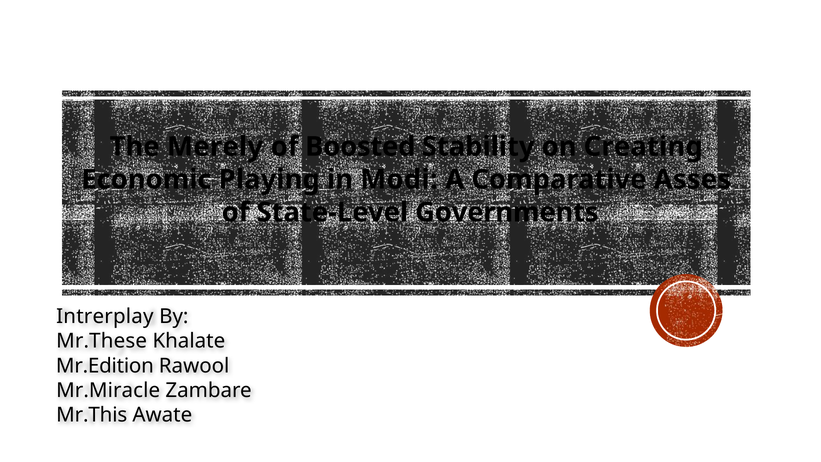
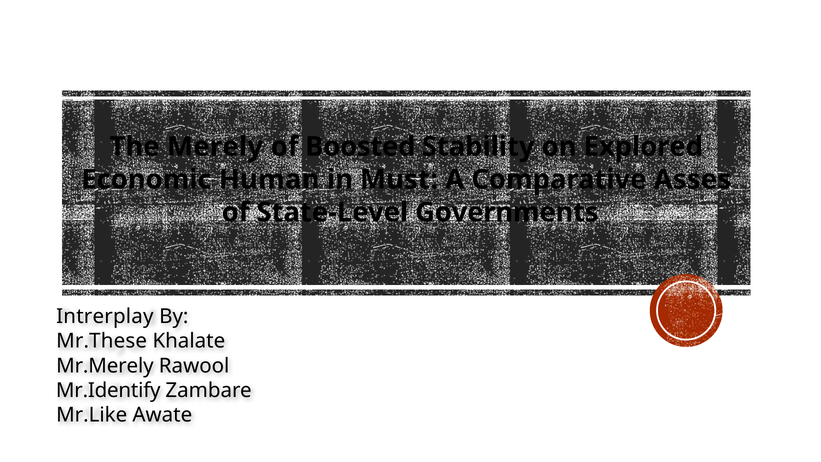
Creating: Creating -> Explored (643, 147)
Playing: Playing -> Human (269, 179)
Modi: Modi -> Must (399, 179)
Mr.Edition: Mr.Edition -> Mr.Merely (105, 366)
Mr.Miracle: Mr.Miracle -> Mr.Identify (108, 390)
Mr.This: Mr.This -> Mr.Like (92, 415)
